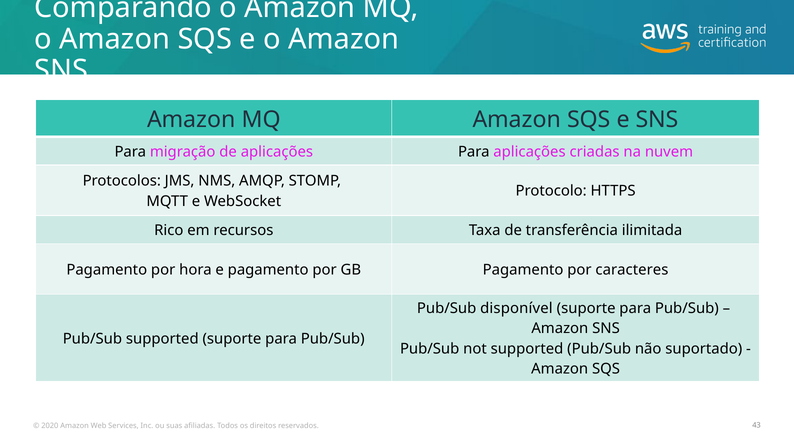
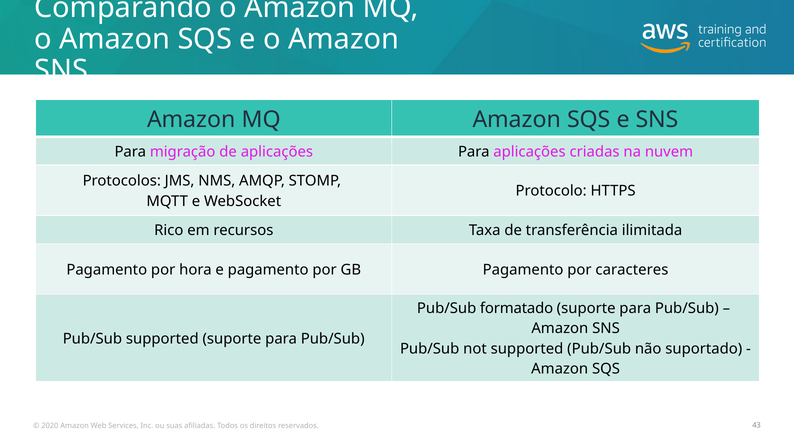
disponível: disponível -> formatado (517, 309)
